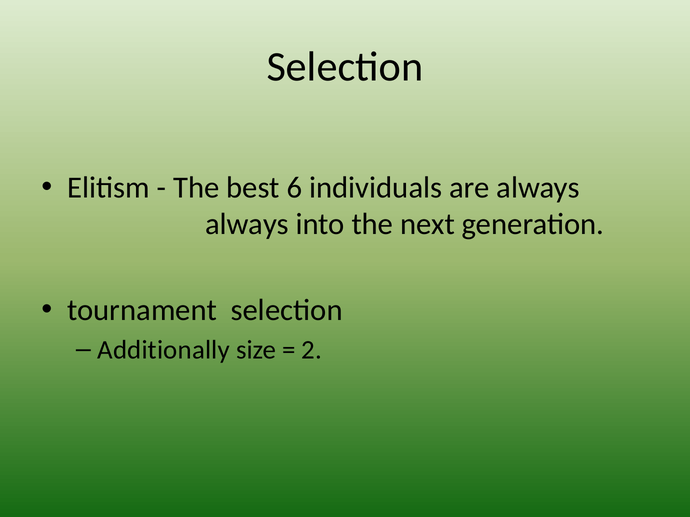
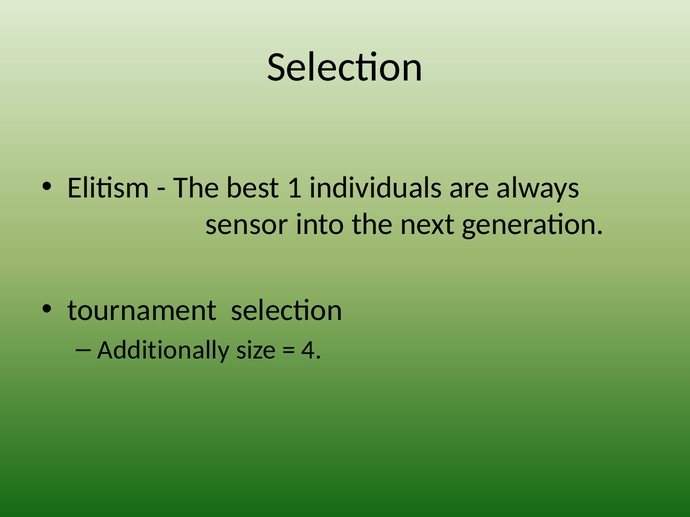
6: 6 -> 1 (294, 188)
always: always -> sensor (247, 225)
2: 2 -> 4 (312, 350)
